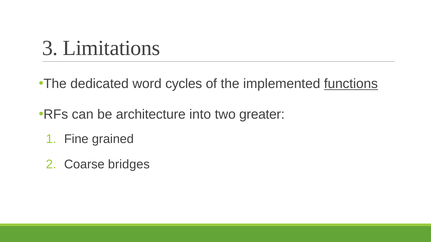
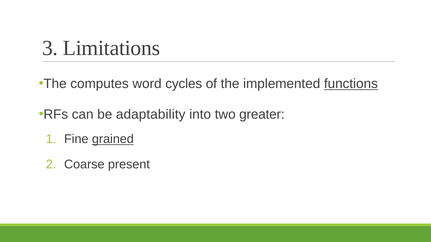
dedicated: dedicated -> computes (100, 84)
architecture: architecture -> adaptability (151, 114)
grained underline: none -> present (113, 139)
bridges: bridges -> present (129, 165)
